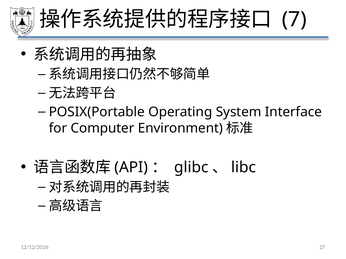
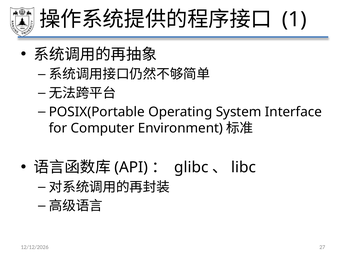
7: 7 -> 1 (294, 20)
